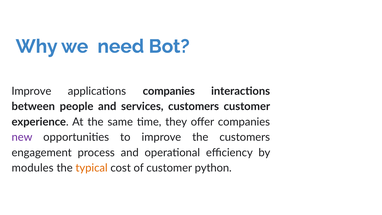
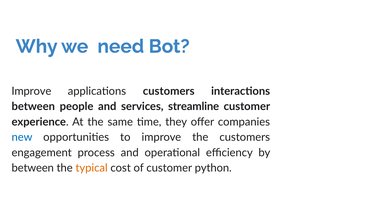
applications companies: companies -> customers (169, 91)
services customers: customers -> streamline (194, 106)
new colour: purple -> blue (22, 137)
modules: modules -> between (33, 168)
